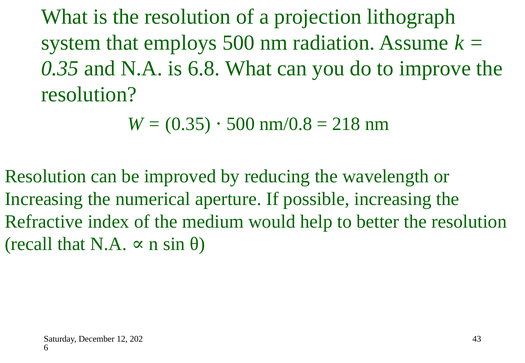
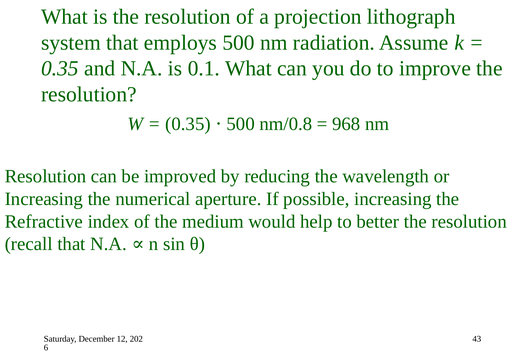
6.8: 6.8 -> 0.1 (204, 69)
218: 218 -> 968 (346, 124)
